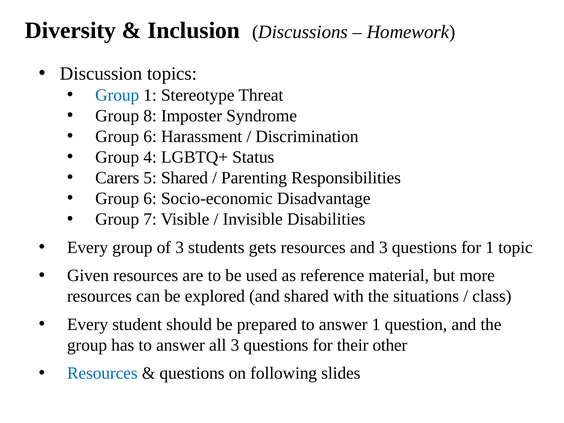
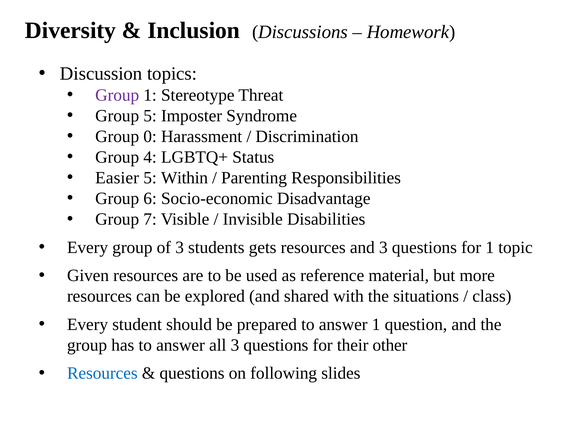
Group colour: blue -> purple (117, 95)
Group 8: 8 -> 5 (150, 116)
6: 6 -> 0 (150, 137)
Carers: Carers -> Easier (117, 178)
5 Shared: Shared -> Within (185, 178)
